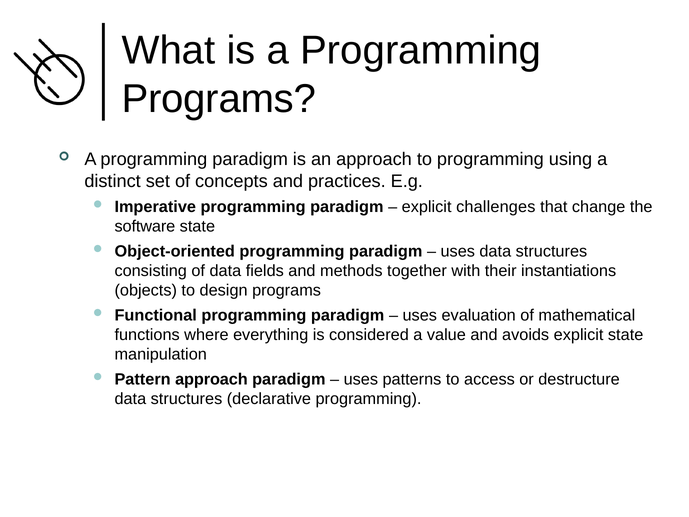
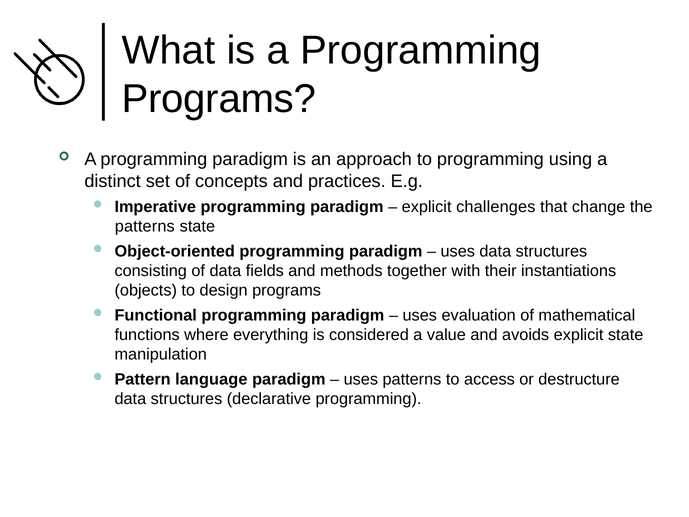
software: software -> patterns (145, 226)
Pattern approach: approach -> language (211, 379)
